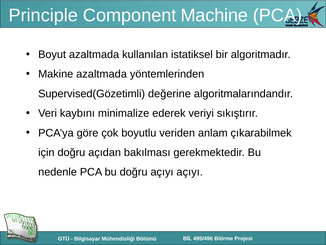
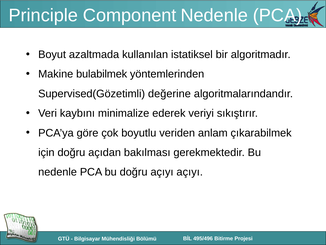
Component Machine: Machine -> Nedenle (214, 15)
Makine azaltmada: azaltmada -> bulabilmek (102, 74)
